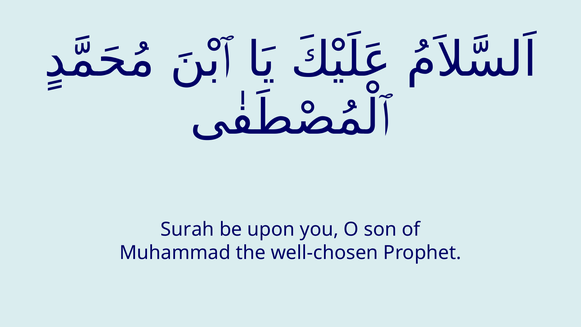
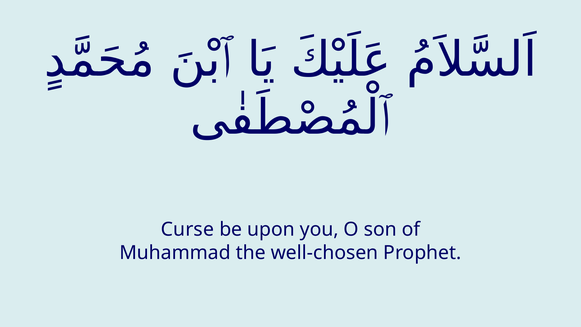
Surah: Surah -> Curse (187, 229)
